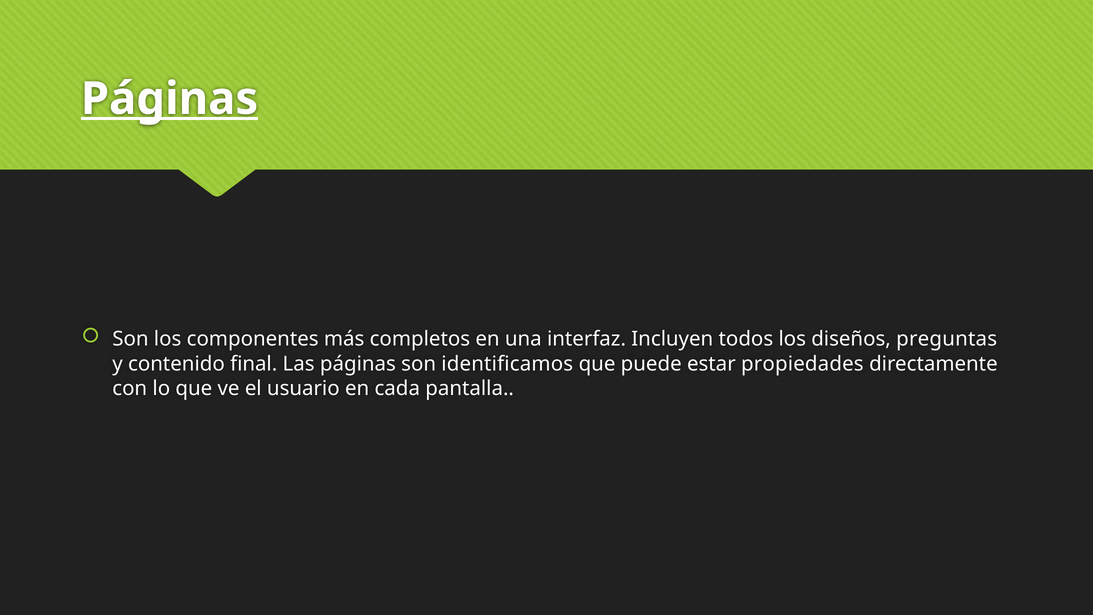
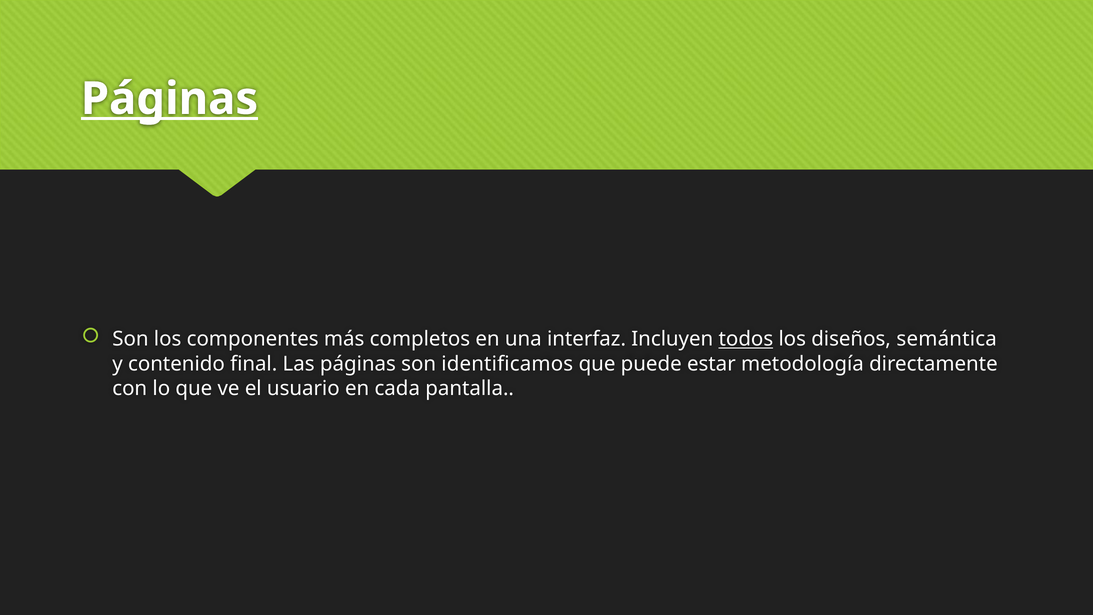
todos underline: none -> present (746, 339)
preguntas: preguntas -> semántica (947, 339)
propiedades: propiedades -> metodología (802, 364)
